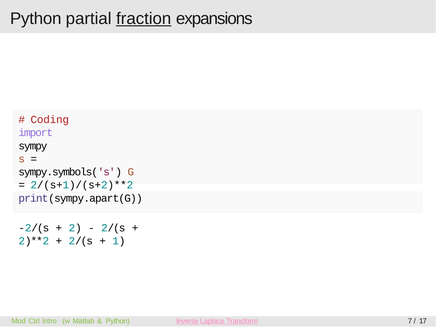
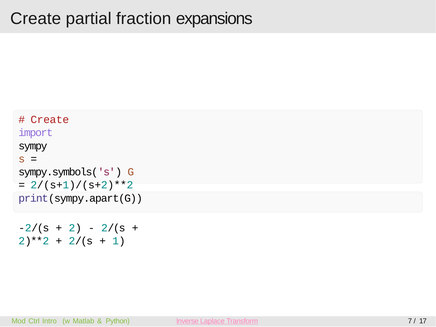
Python: Python -> Create (36, 19)
fraction underline: present -> none (144, 19)
Coding: Coding -> Create (50, 120)
